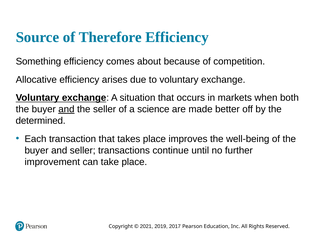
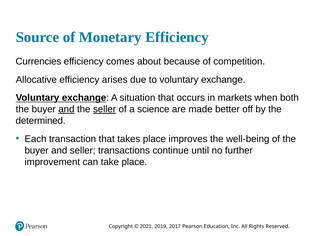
Therefore: Therefore -> Monetary (110, 37)
Something: Something -> Currencies (38, 62)
seller underline: none -> present (105, 109)
